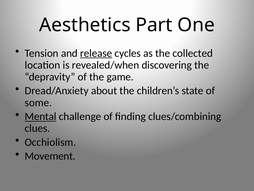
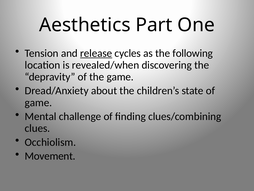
collected: collected -> following (193, 53)
some: some -> game (38, 102)
Mental underline: present -> none (41, 116)
